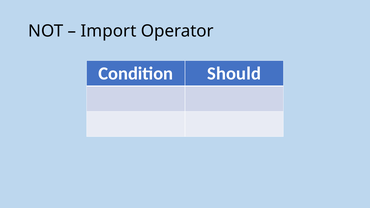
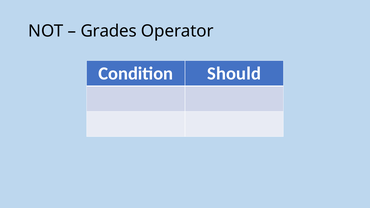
Import: Import -> Grades (109, 31)
